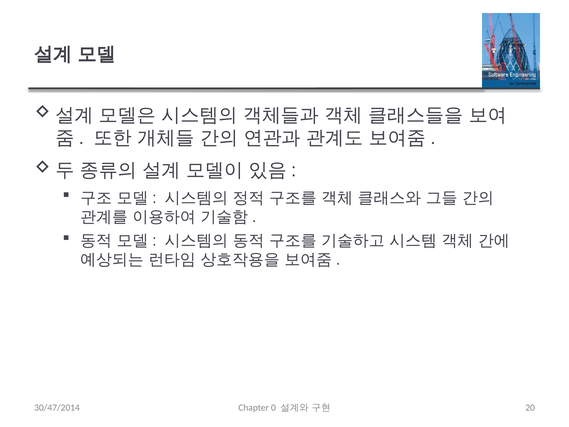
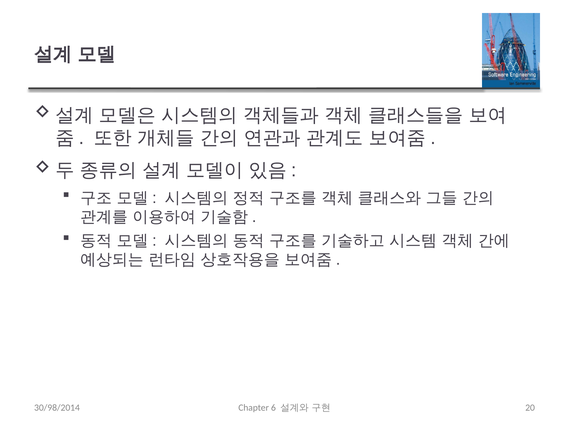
30/47/2014: 30/47/2014 -> 30/98/2014 (57, 408)
0: 0 -> 6 (273, 408)
